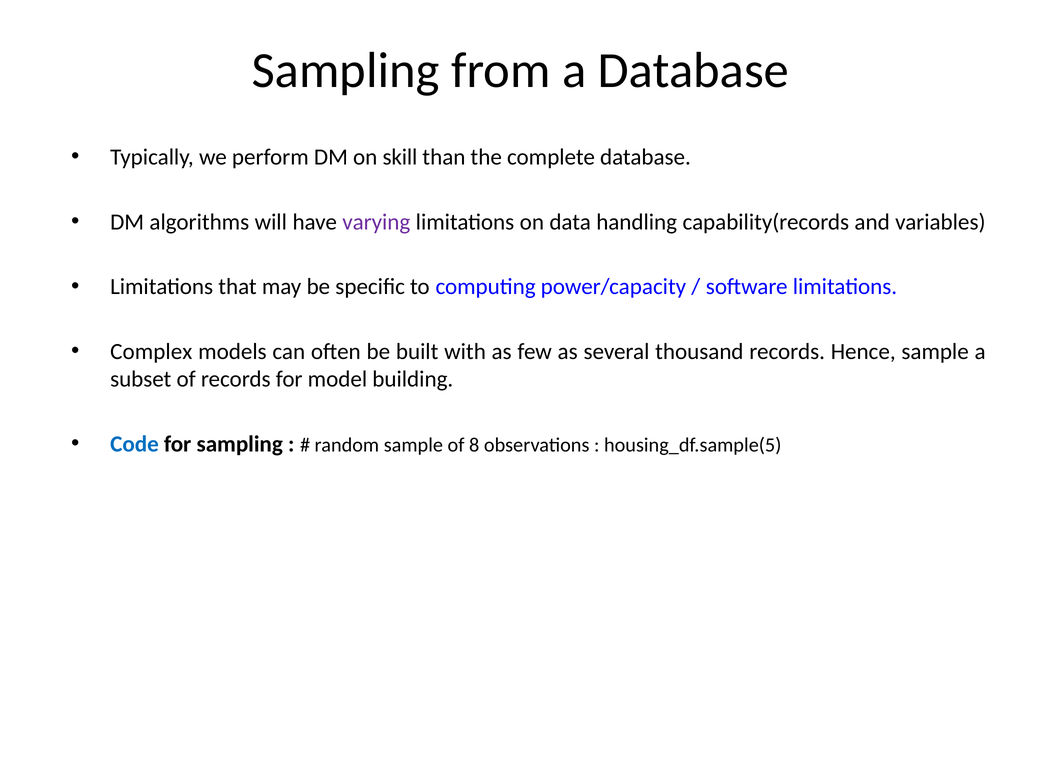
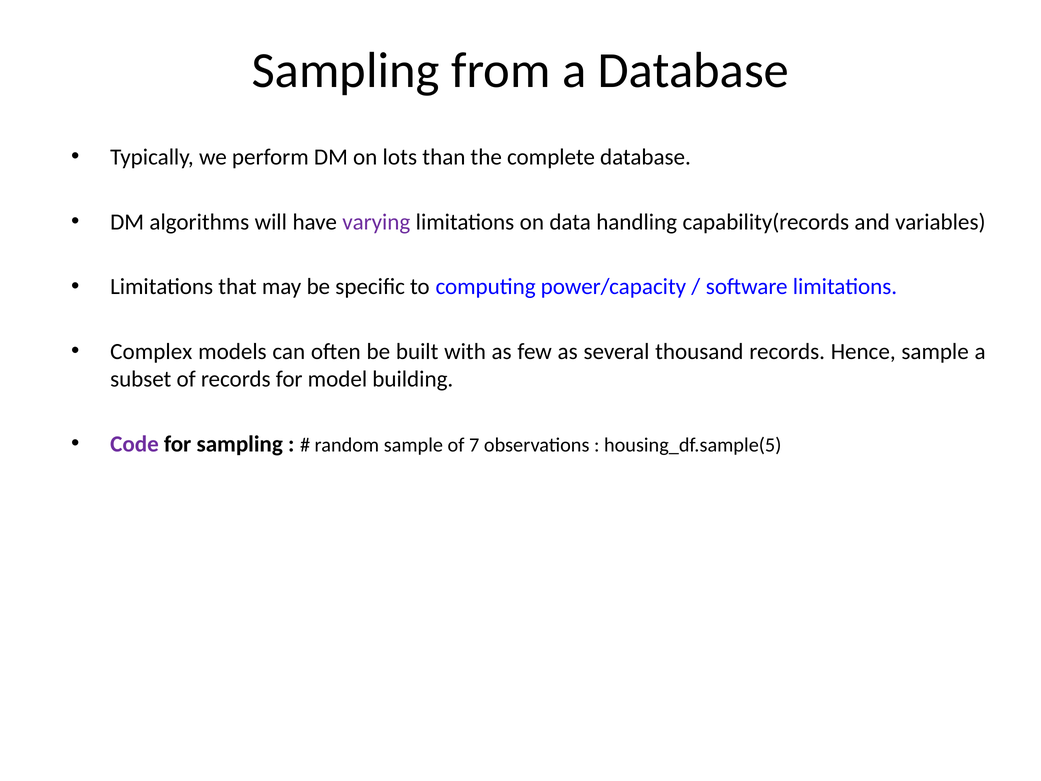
skill: skill -> lots (400, 157)
Code colour: blue -> purple (134, 444)
8: 8 -> 7 (474, 445)
